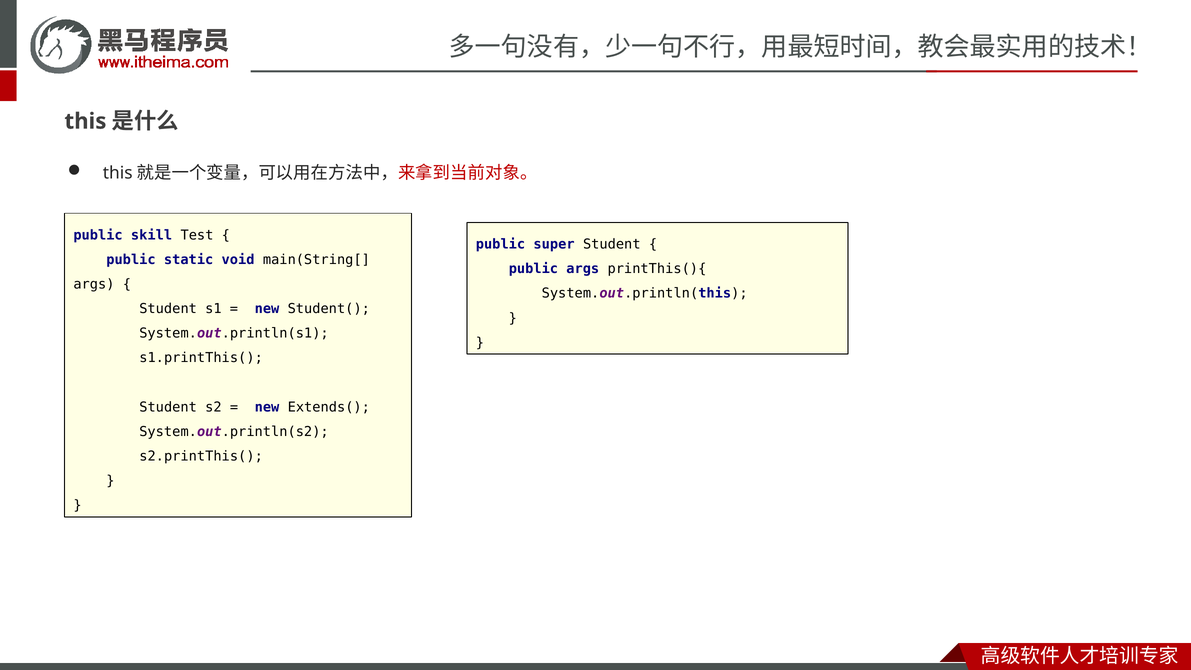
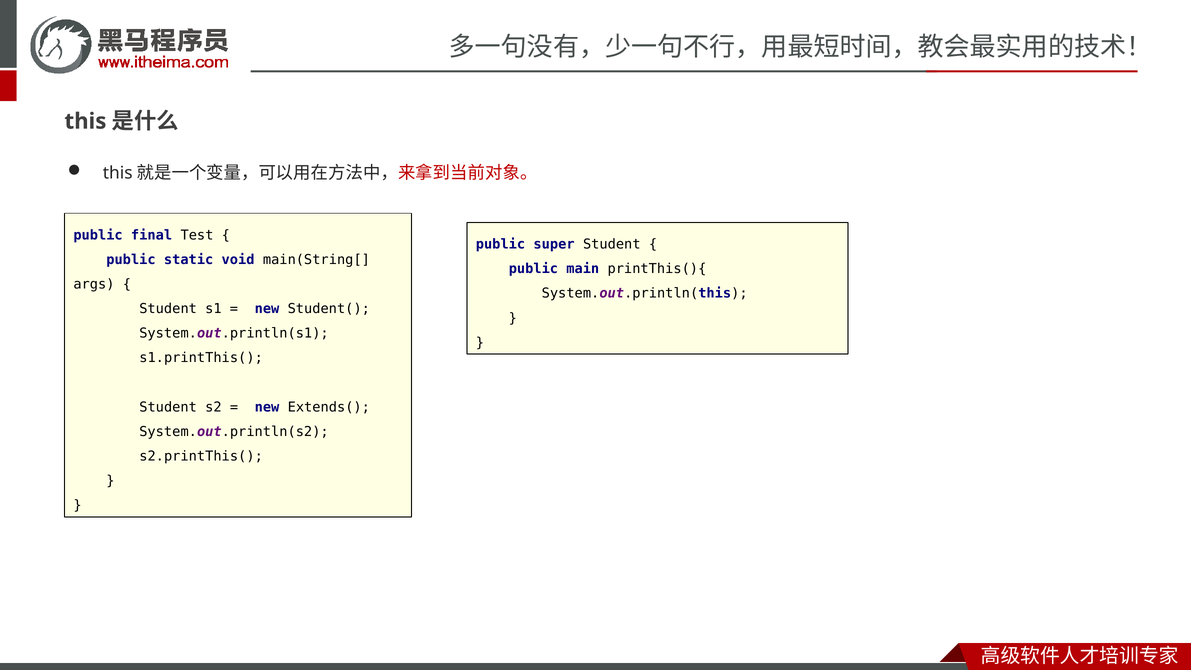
skill: skill -> final (152, 235)
public args: args -> main (583, 269)
